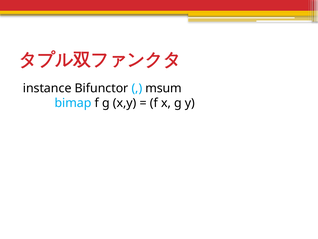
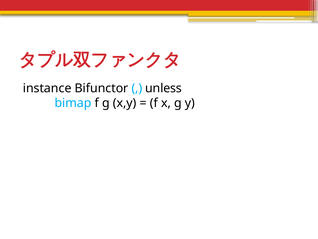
msum: msum -> unless (164, 88)
